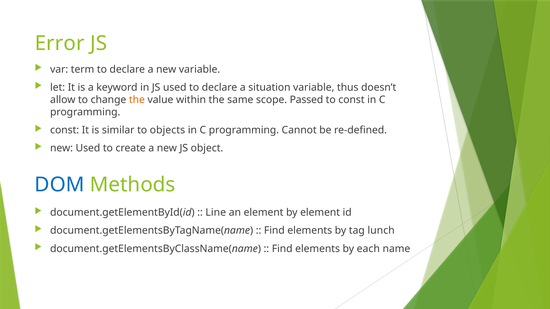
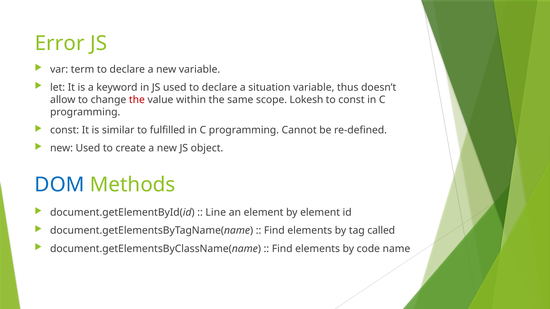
the colour: orange -> red (137, 100)
Passed: Passed -> Lokesh (306, 100)
objects: objects -> fulfilled (168, 130)
lunch: lunch -> called (381, 231)
each: each -> code (368, 249)
